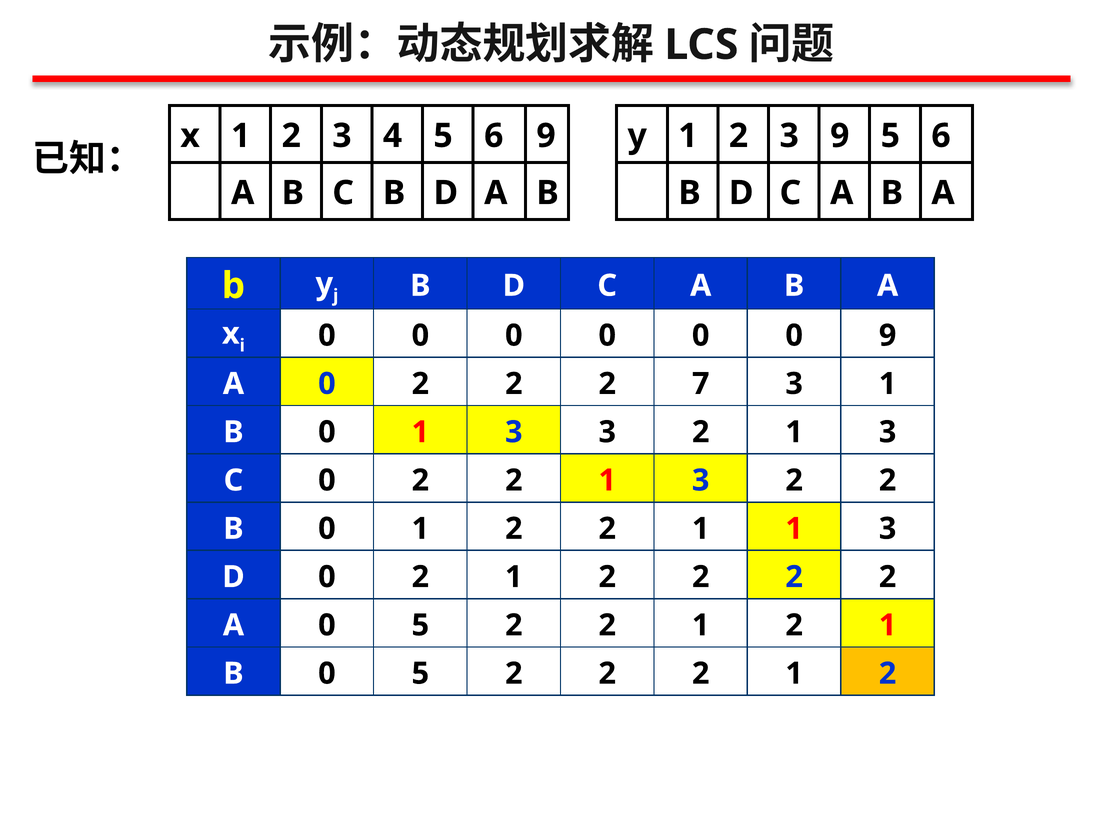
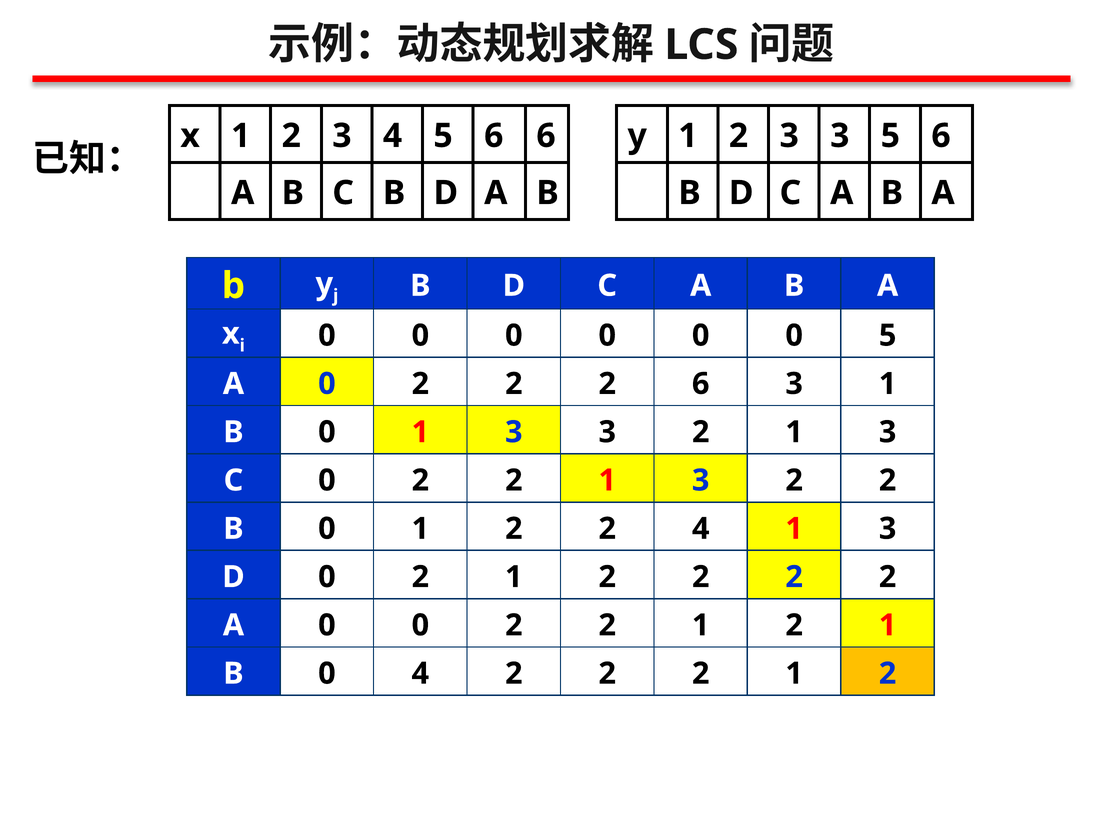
6 9: 9 -> 6 (546, 136)
2 3 9: 9 -> 3 (840, 136)
0 9: 9 -> 5 (888, 335)
2 7: 7 -> 6 (701, 383)
1 2 2 1: 1 -> 4 (701, 528)
5: 5 -> 0 (420, 625)
B 0 5: 5 -> 4 (420, 673)
